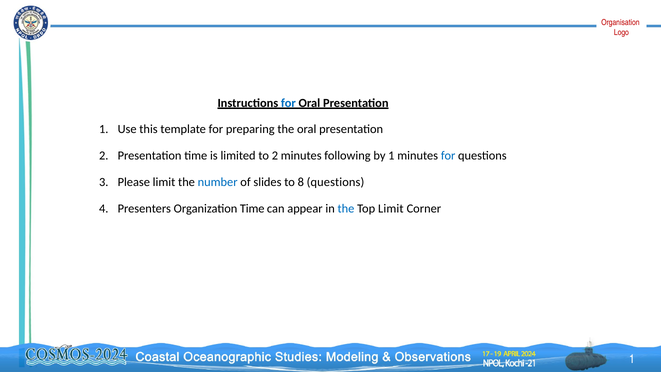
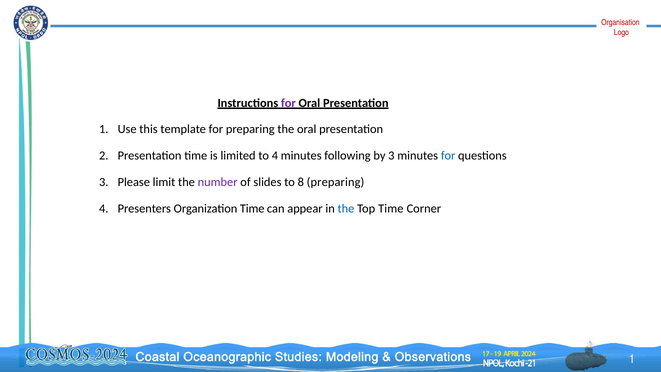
for colour: blue -> purple (288, 103)
to 2: 2 -> 4 (275, 156)
by 1: 1 -> 3 (391, 156)
number colour: blue -> purple (218, 182)
8 questions: questions -> preparing (336, 182)
Top Limit: Limit -> Time (391, 209)
